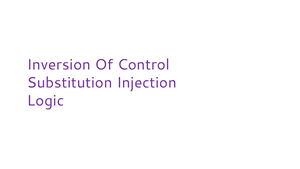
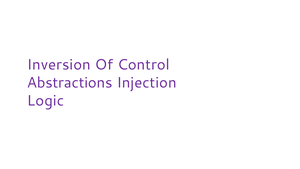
Substitution: Substitution -> Abstractions (70, 83)
